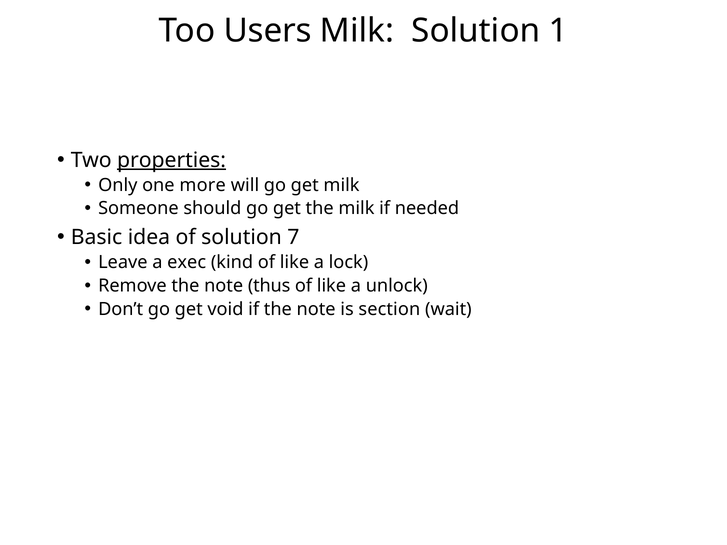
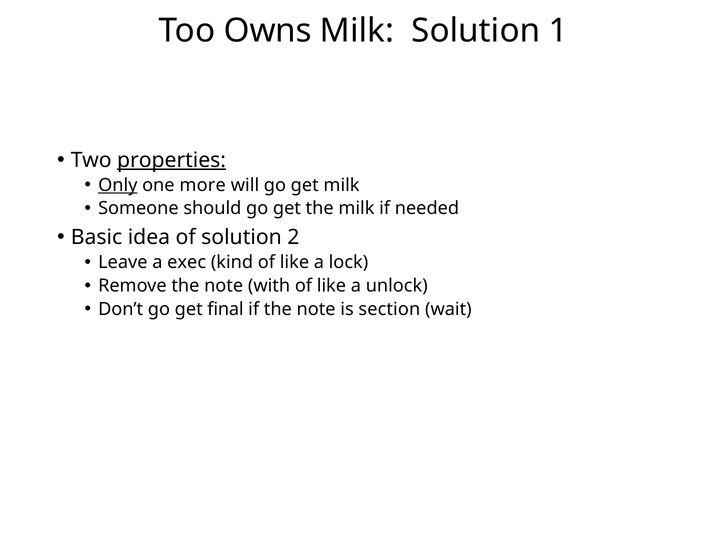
Users: Users -> Owns (268, 31)
Only underline: none -> present (118, 185)
7: 7 -> 2 (293, 237)
thus: thus -> with (269, 286)
void: void -> final (226, 309)
